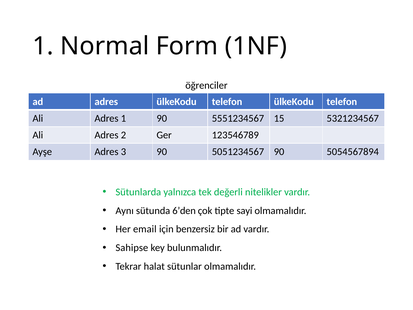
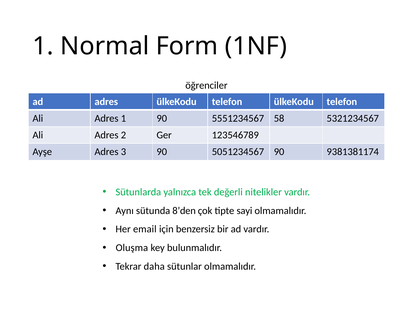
15: 15 -> 58 (279, 118)
5054567894: 5054567894 -> 9381381174 (353, 152)
6’den: 6’den -> 8’den (184, 210)
Sahipse: Sahipse -> Oluşma (132, 248)
halat: halat -> daha (154, 266)
